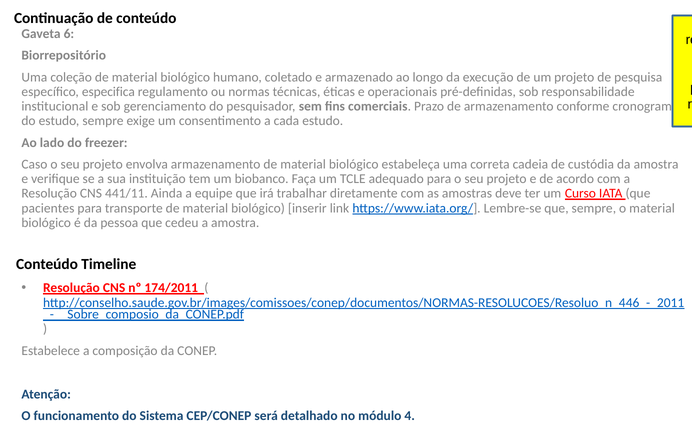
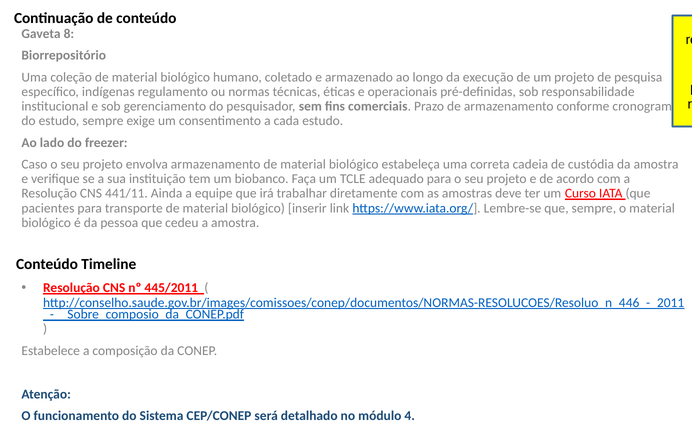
6: 6 -> 8 (69, 34)
especifica: especifica -> indígenas (108, 92)
174/2011: 174/2011 -> 445/2011 (171, 288)
